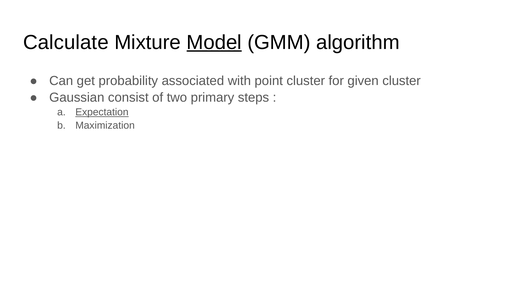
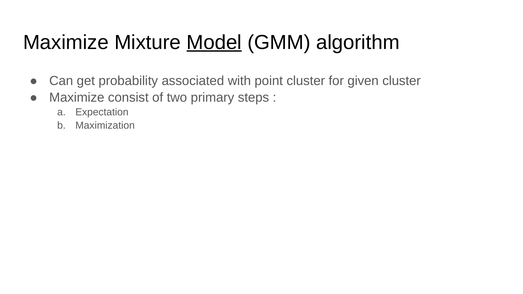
Calculate: Calculate -> Maximize (66, 42)
Gaussian: Gaussian -> Maximize (77, 98)
Expectation underline: present -> none (102, 112)
